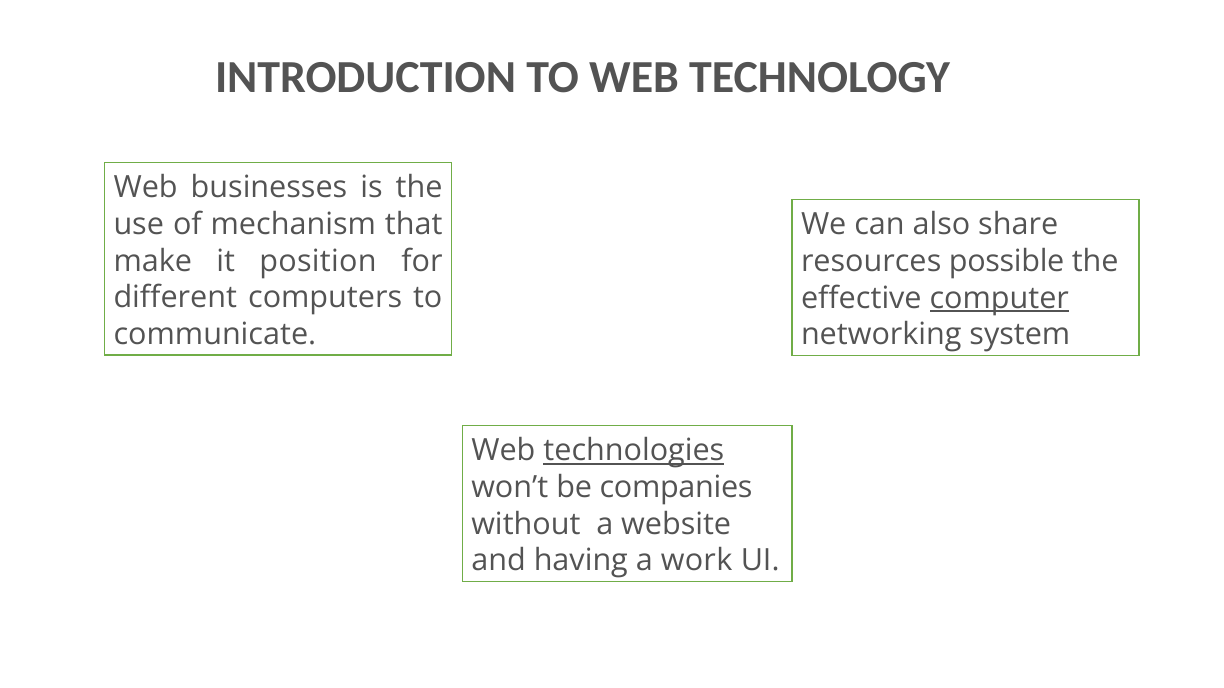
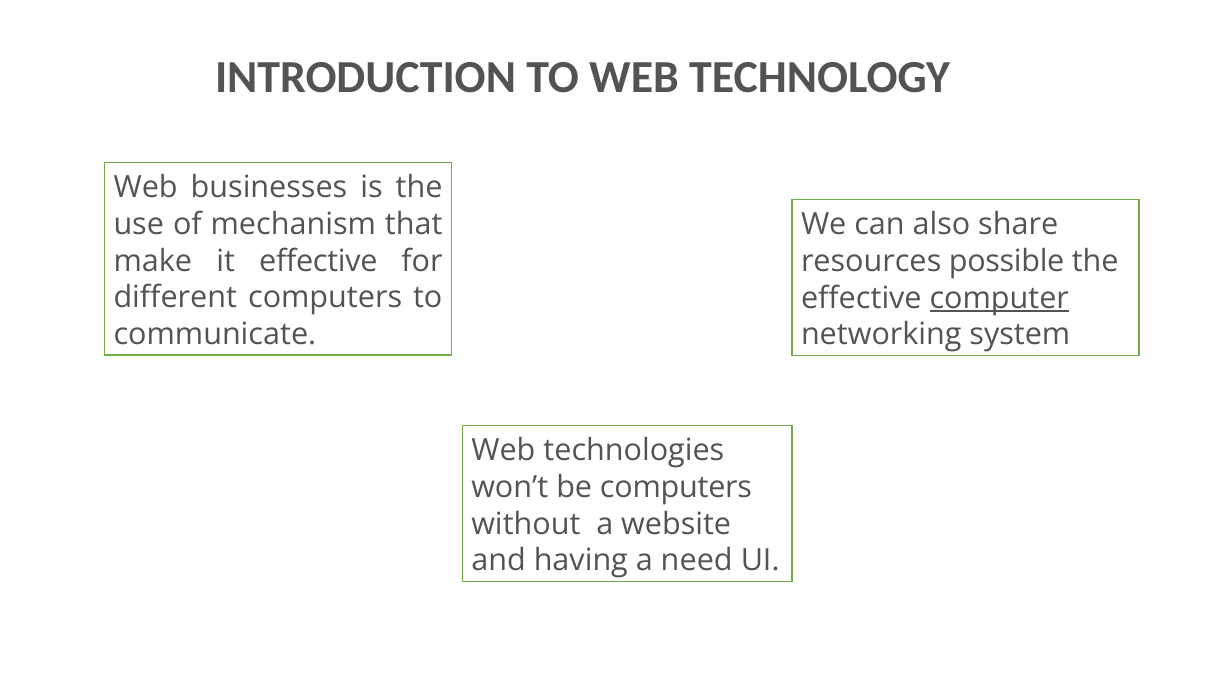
it position: position -> effective (318, 261)
technologies underline: present -> none (634, 451)
be companies: companies -> computers (676, 488)
work: work -> need (697, 561)
